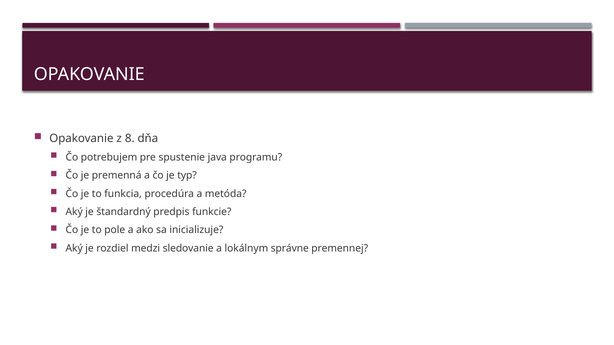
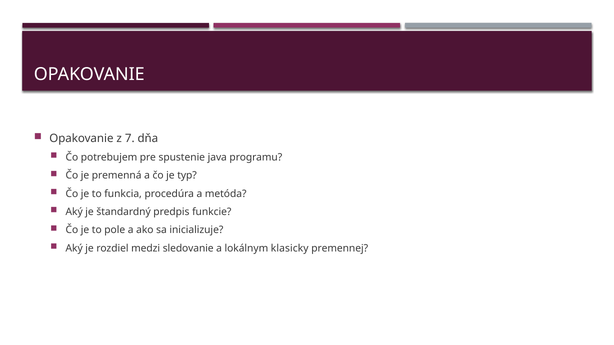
8: 8 -> 7 (130, 139)
správne: správne -> klasicky (290, 248)
